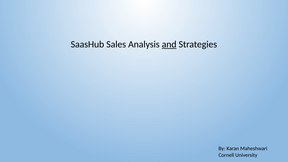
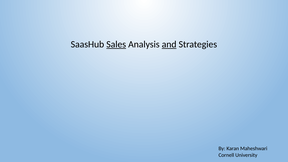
Sales underline: none -> present (116, 44)
